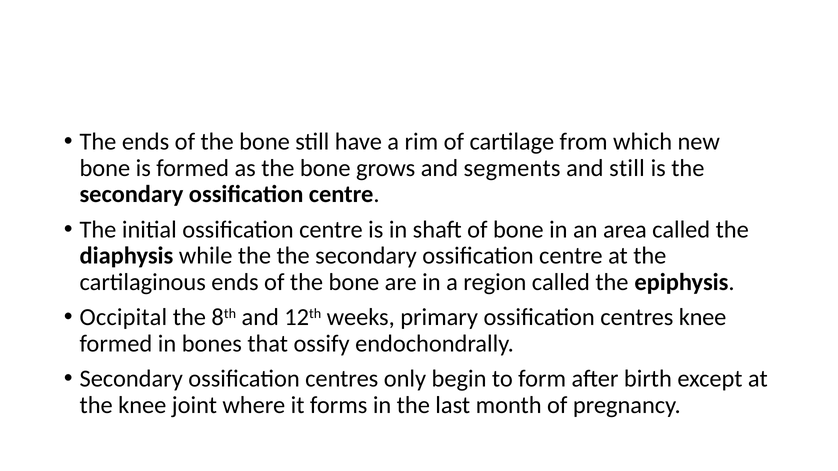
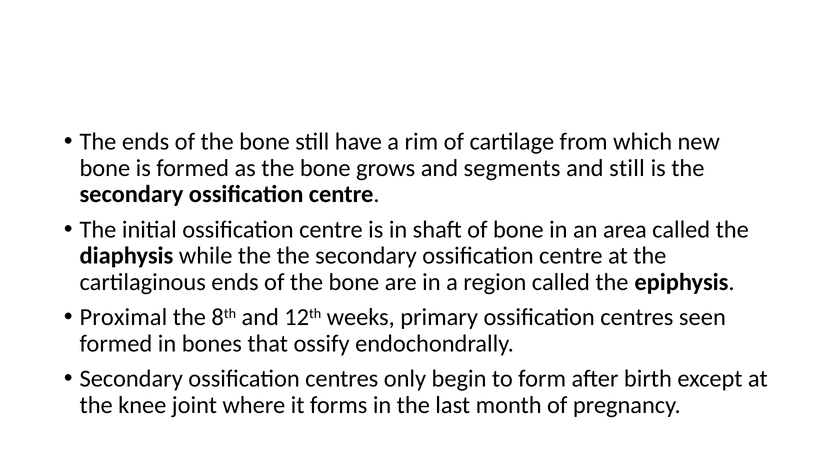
Occipital: Occipital -> Proximal (123, 318)
centres knee: knee -> seen (702, 318)
